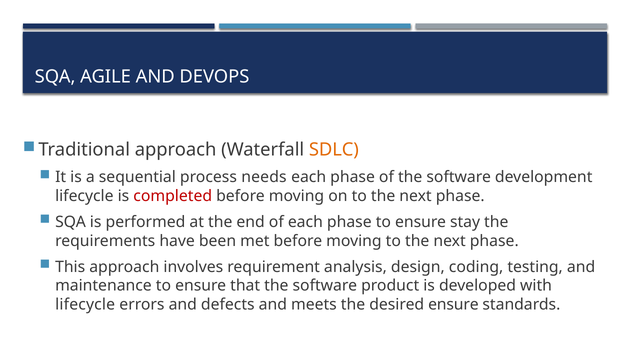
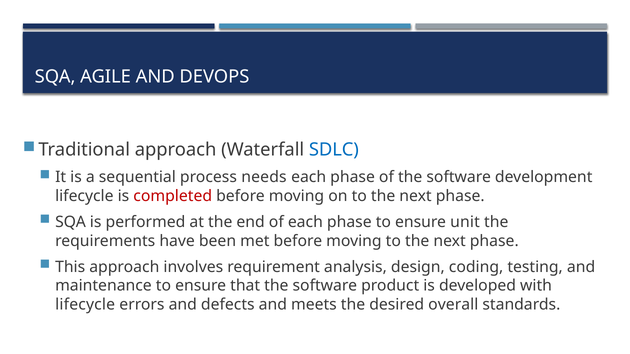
SDLC colour: orange -> blue (334, 150)
stay: stay -> unit (465, 222)
desired ensure: ensure -> overall (453, 305)
